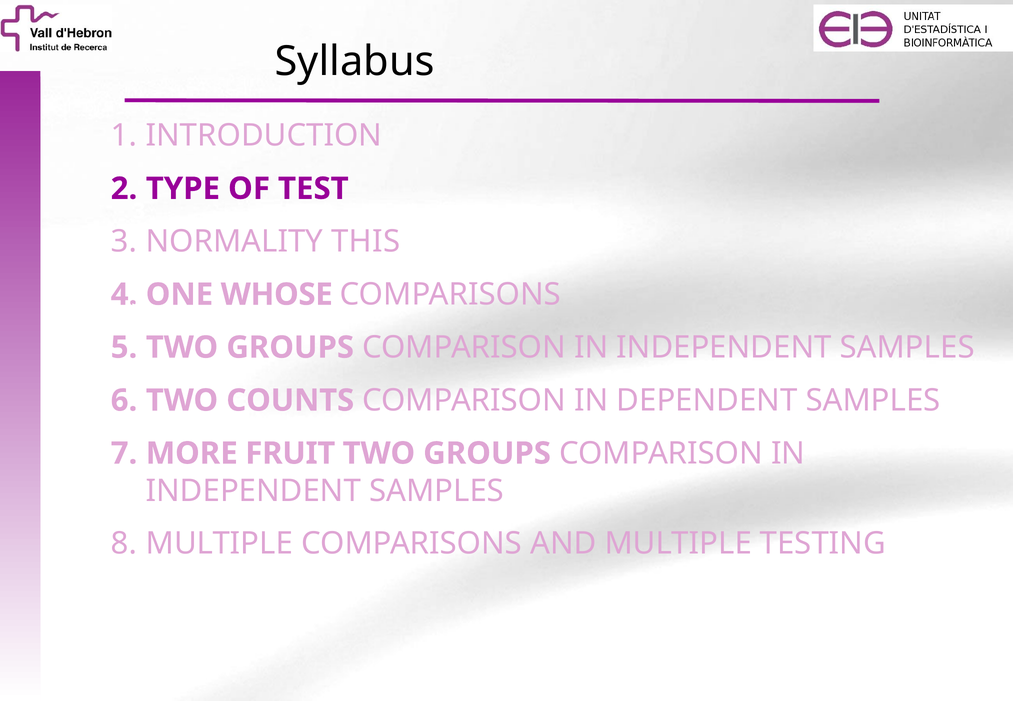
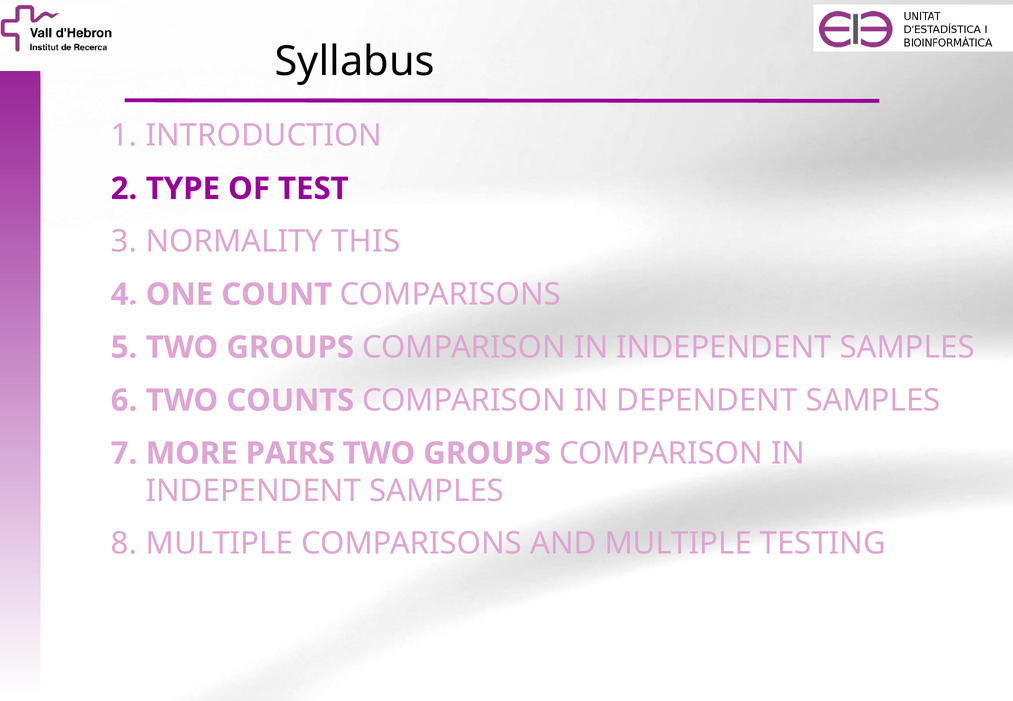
WHOSE: WHOSE -> COUNT (277, 295)
FRUIT: FRUIT -> PAIRS (290, 454)
